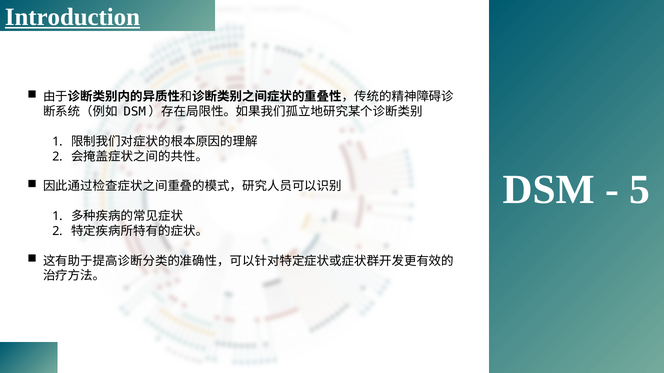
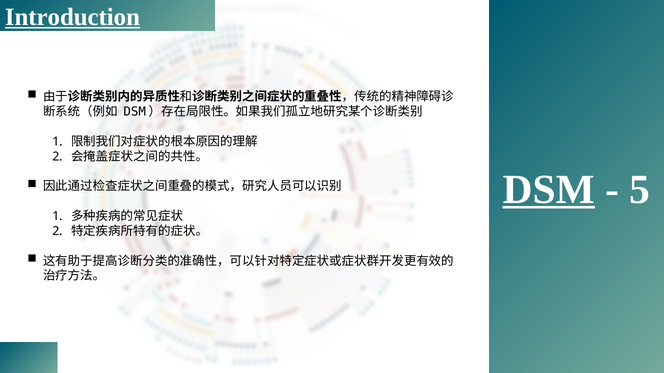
DSM underline: none -> present (549, 190)
